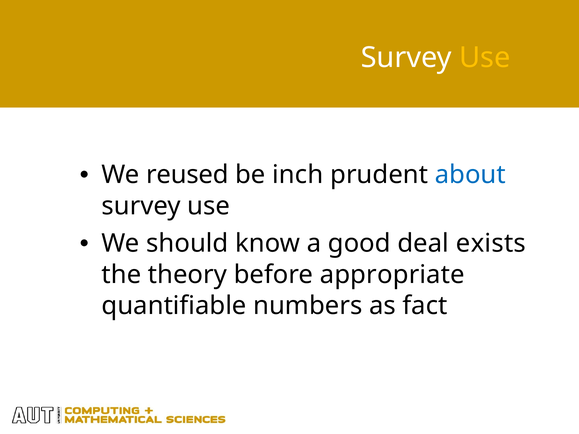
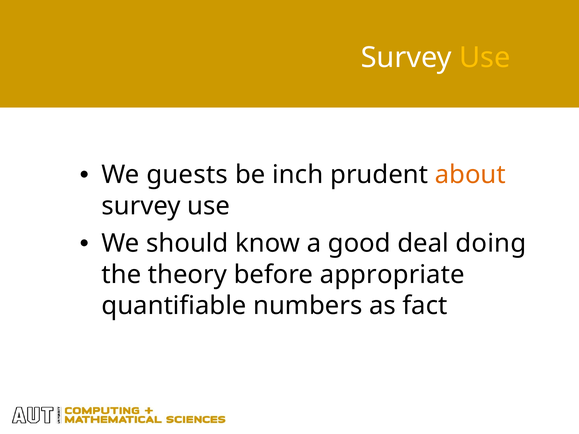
reused: reused -> guests (187, 175)
about colour: blue -> orange (470, 175)
exists: exists -> doing (491, 244)
